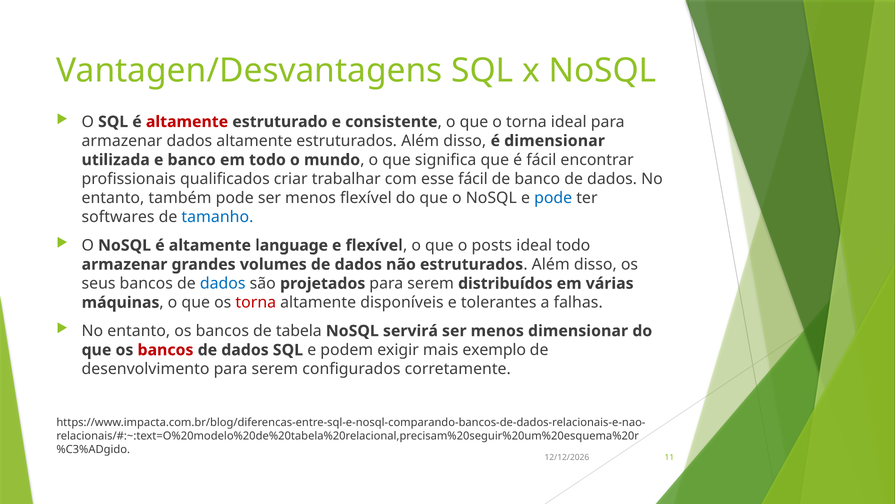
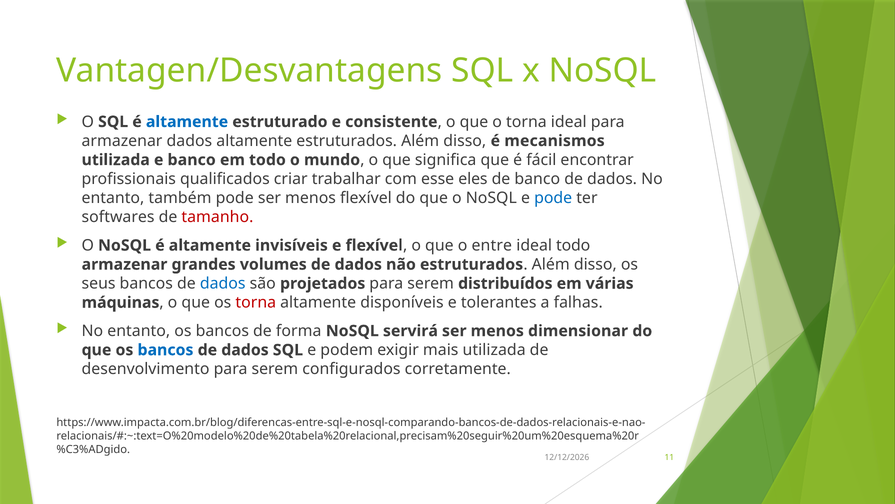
altamente colour: red -> blue (187, 122)
é dimensionar: dimensionar -> mecanismos (555, 141)
esse fácil: fácil -> eles (473, 179)
tamanho colour: blue -> red (217, 217)
language: language -> invisíveis (292, 245)
posts: posts -> entre (492, 245)
tabela: tabela -> forma (299, 331)
bancos colour: red -> blue (165, 350)
mais exemplo: exemplo -> utilizada (494, 350)
